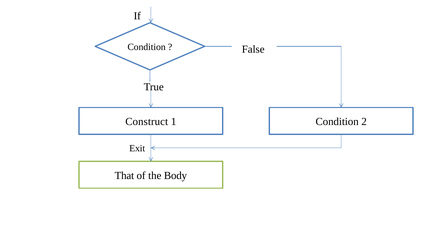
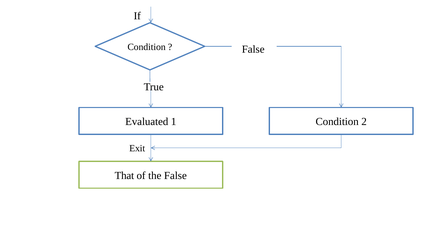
Construct: Construct -> Evaluated (147, 122)
the Body: Body -> False (175, 176)
